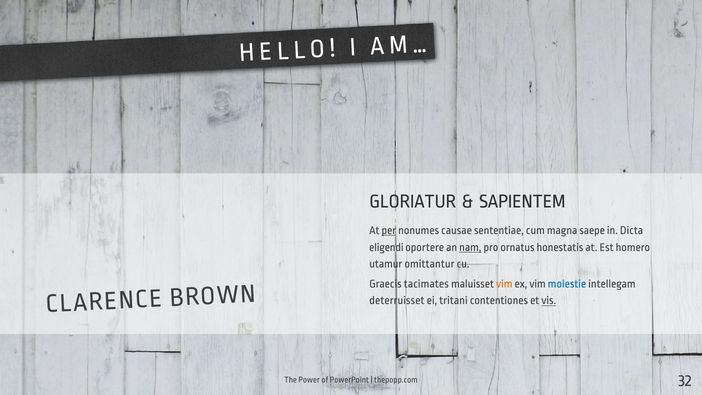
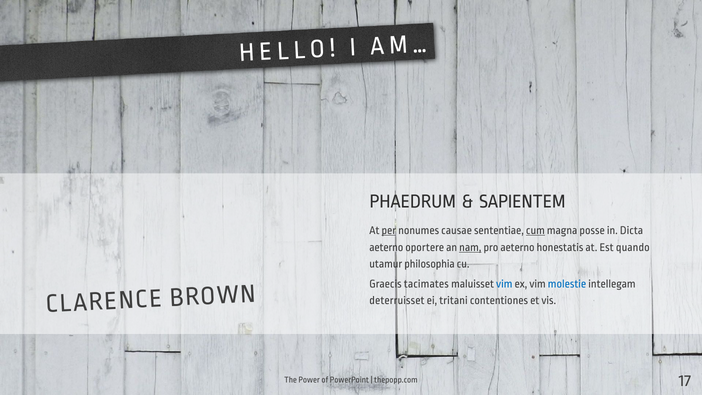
GLORIATUR: GLORIATUR -> PHAEDRUM (413, 201)
cum underline: none -> present (535, 230)
saepe: saepe -> posse (592, 230)
eligendi: eligendi -> aeterno (386, 247)
pro ornatus: ornatus -> aeterno (517, 247)
homero: homero -> quando (633, 247)
omittantur: omittantur -> philosophia (430, 264)
vim colour: orange -> blue (504, 284)
vis underline: present -> none (549, 301)
32: 32 -> 17 (685, 381)
